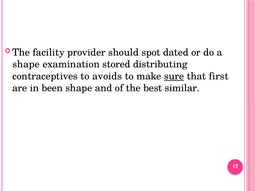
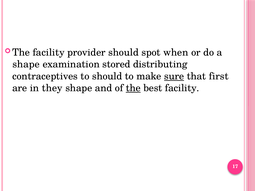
dated: dated -> when (176, 53)
to avoids: avoids -> should (107, 76)
been: been -> they (52, 88)
the underline: none -> present (133, 88)
best similar: similar -> facility (182, 88)
